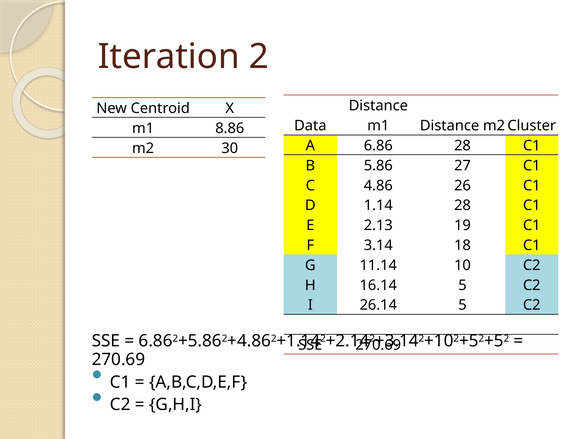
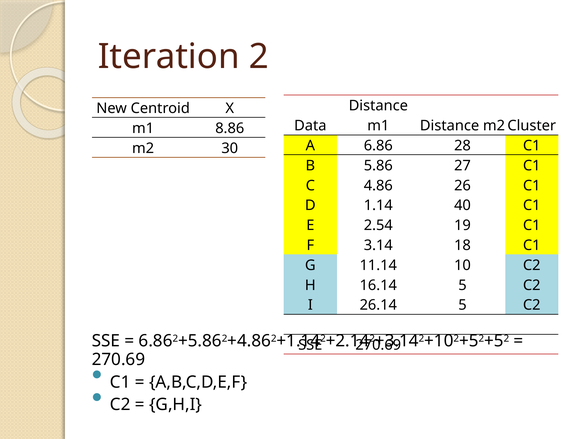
1.14 28: 28 -> 40 (462, 206)
2.13: 2.13 -> 2.54 (378, 226)
